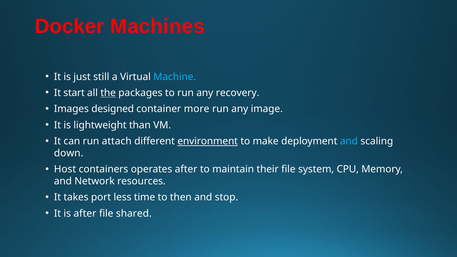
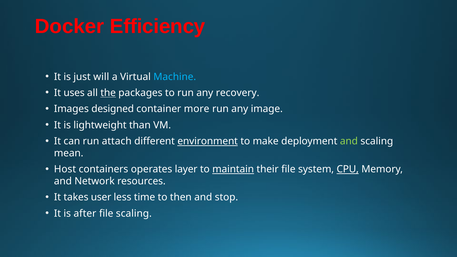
Machines: Machines -> Efficiency (158, 26)
still: still -> will (101, 77)
start: start -> uses (74, 93)
and colour: light blue -> light green (349, 141)
down: down -> mean (69, 153)
operates after: after -> layer (186, 169)
maintain underline: none -> present (233, 169)
CPU underline: none -> present (348, 169)
port: port -> user (101, 197)
file shared: shared -> scaling (134, 214)
